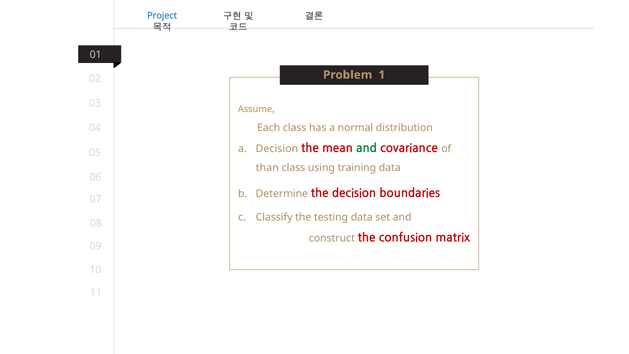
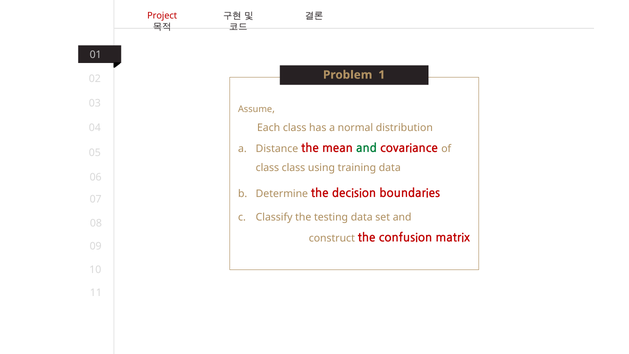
Project colour: blue -> red (162, 16)
a Decision: Decision -> Distance (277, 149)
than: than -> class (267, 168)
